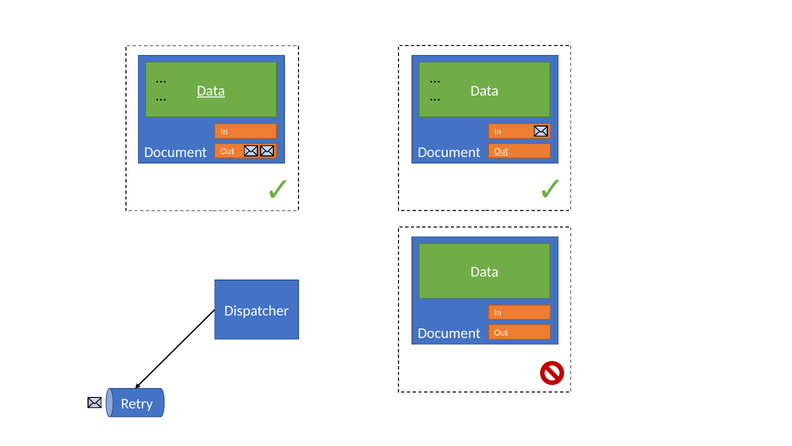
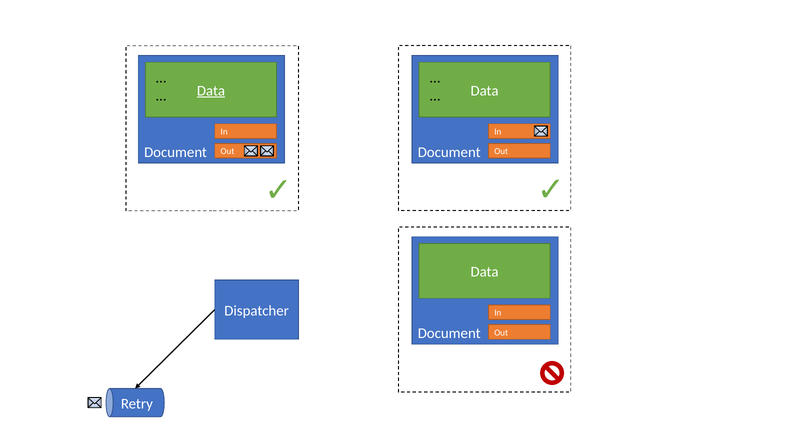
Out underline: present -> none (501, 151)
